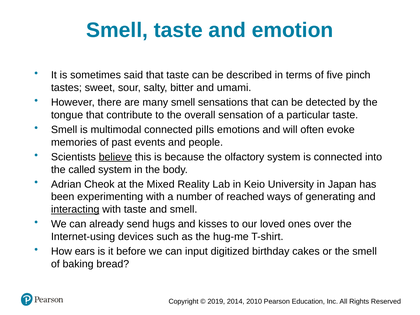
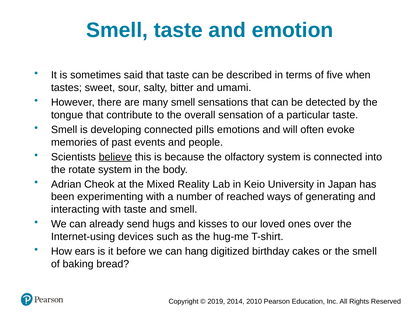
pinch: pinch -> when (358, 75)
multimodal: multimodal -> developing (116, 130)
called: called -> rotate (82, 170)
interacting underline: present -> none (75, 209)
input: input -> hang (196, 251)
